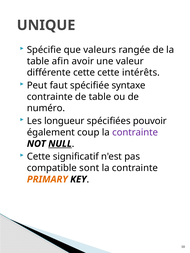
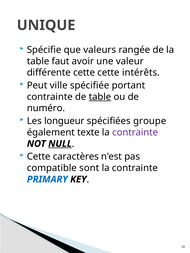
afin: afin -> faut (61, 61)
faut: faut -> ville (59, 85)
syntaxe: syntaxe -> portant (128, 85)
table underline: none -> present (100, 97)
pouvoir: pouvoir -> groupe (150, 121)
coup: coup -> texte (88, 133)
significatif: significatif -> caractères (76, 157)
PRIMARY colour: orange -> blue (47, 180)
